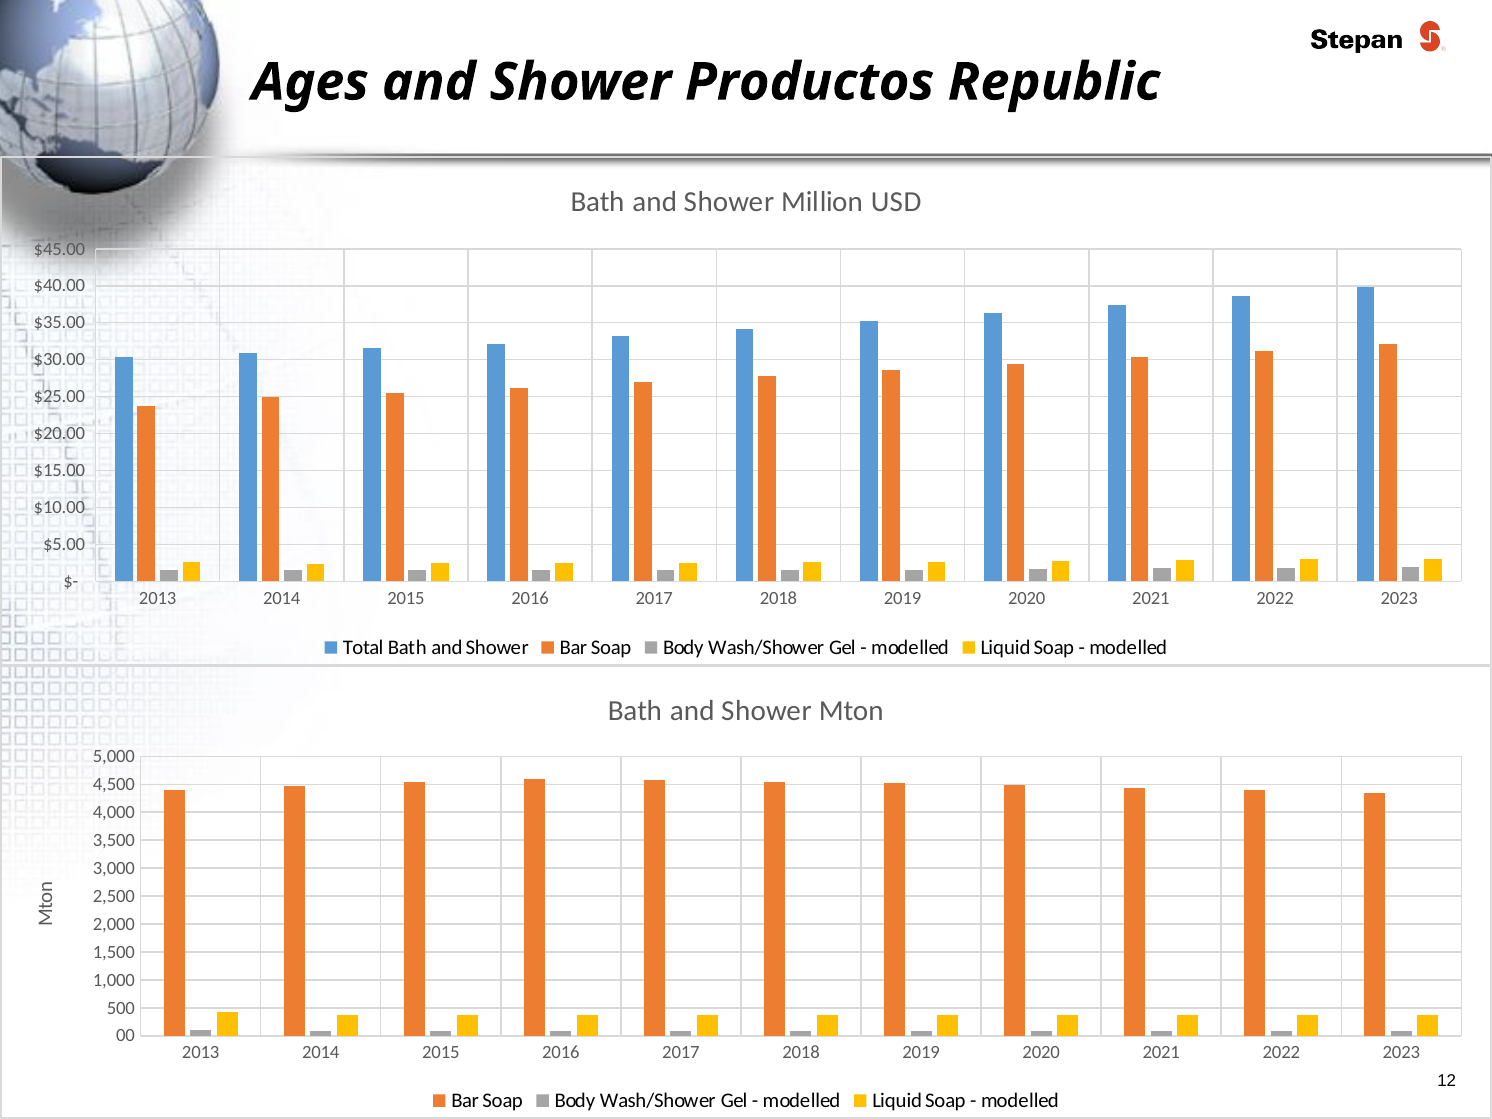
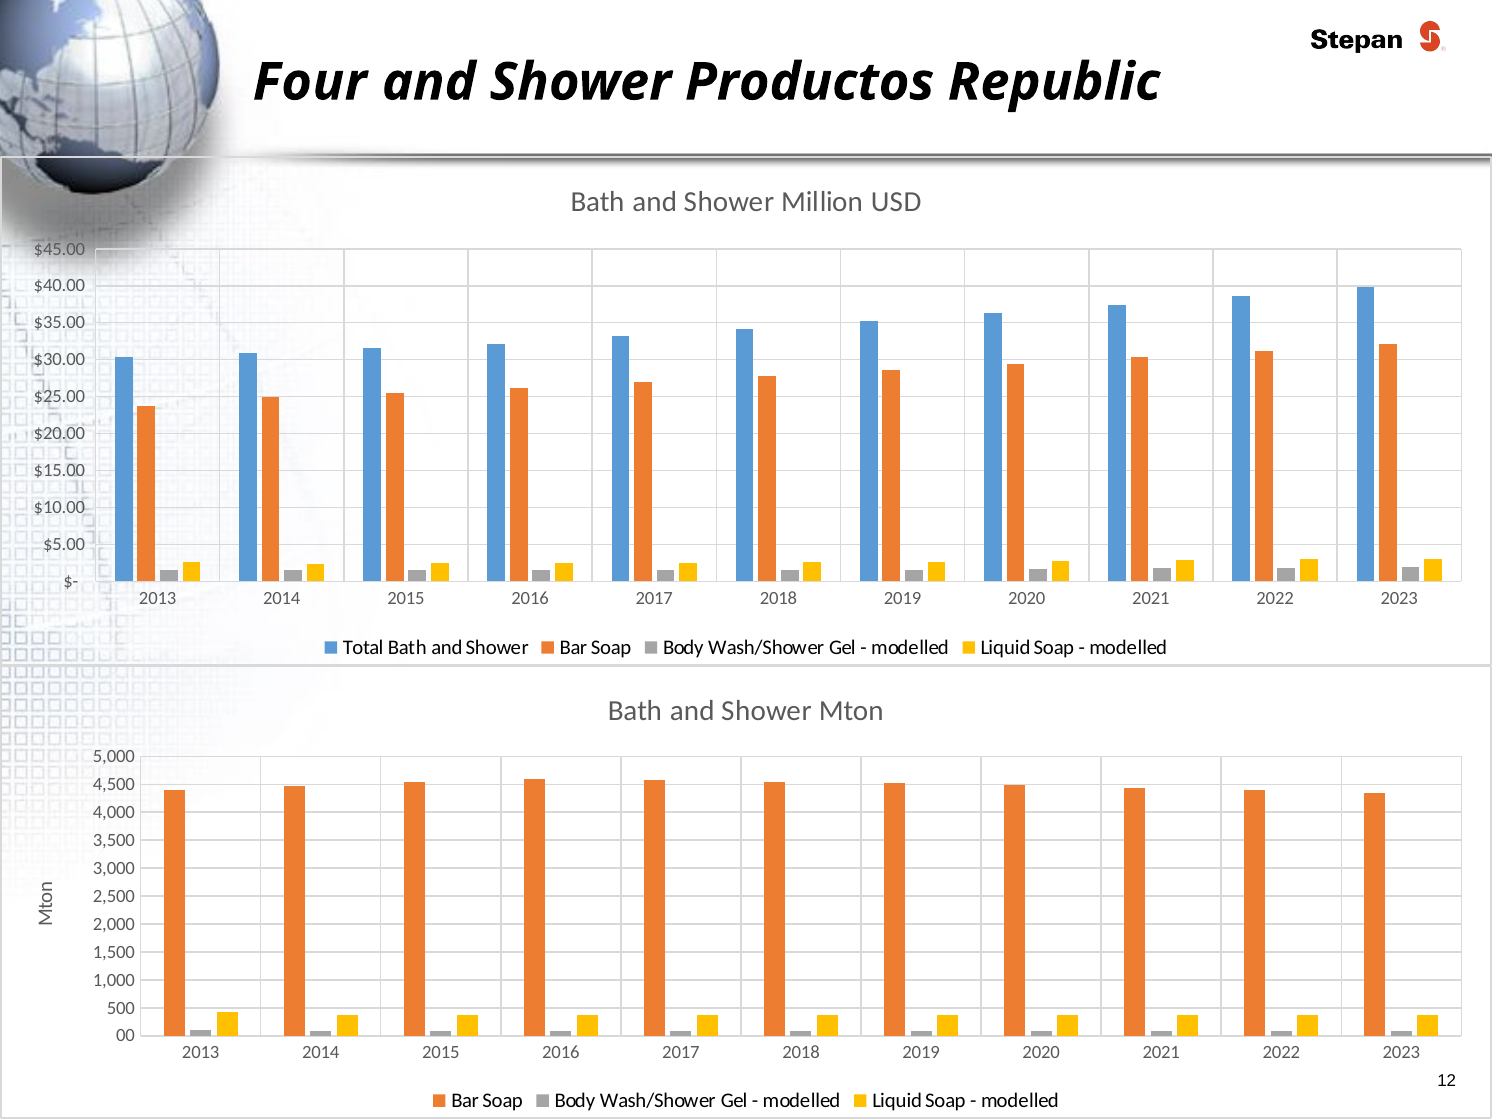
Ages: Ages -> Four (310, 82)
